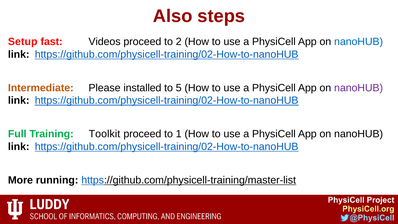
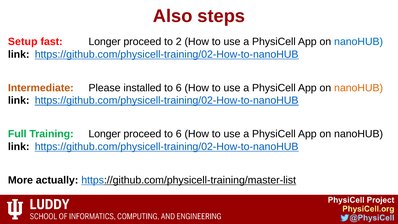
fast Videos: Videos -> Longer (105, 42)
5: 5 -> 6 (179, 88)
nanoHUB colour: purple -> orange (359, 88)
Training Toolkit: Toolkit -> Longer (105, 134)
proceed to 1: 1 -> 6 (179, 134)
running: running -> actually (57, 180)
